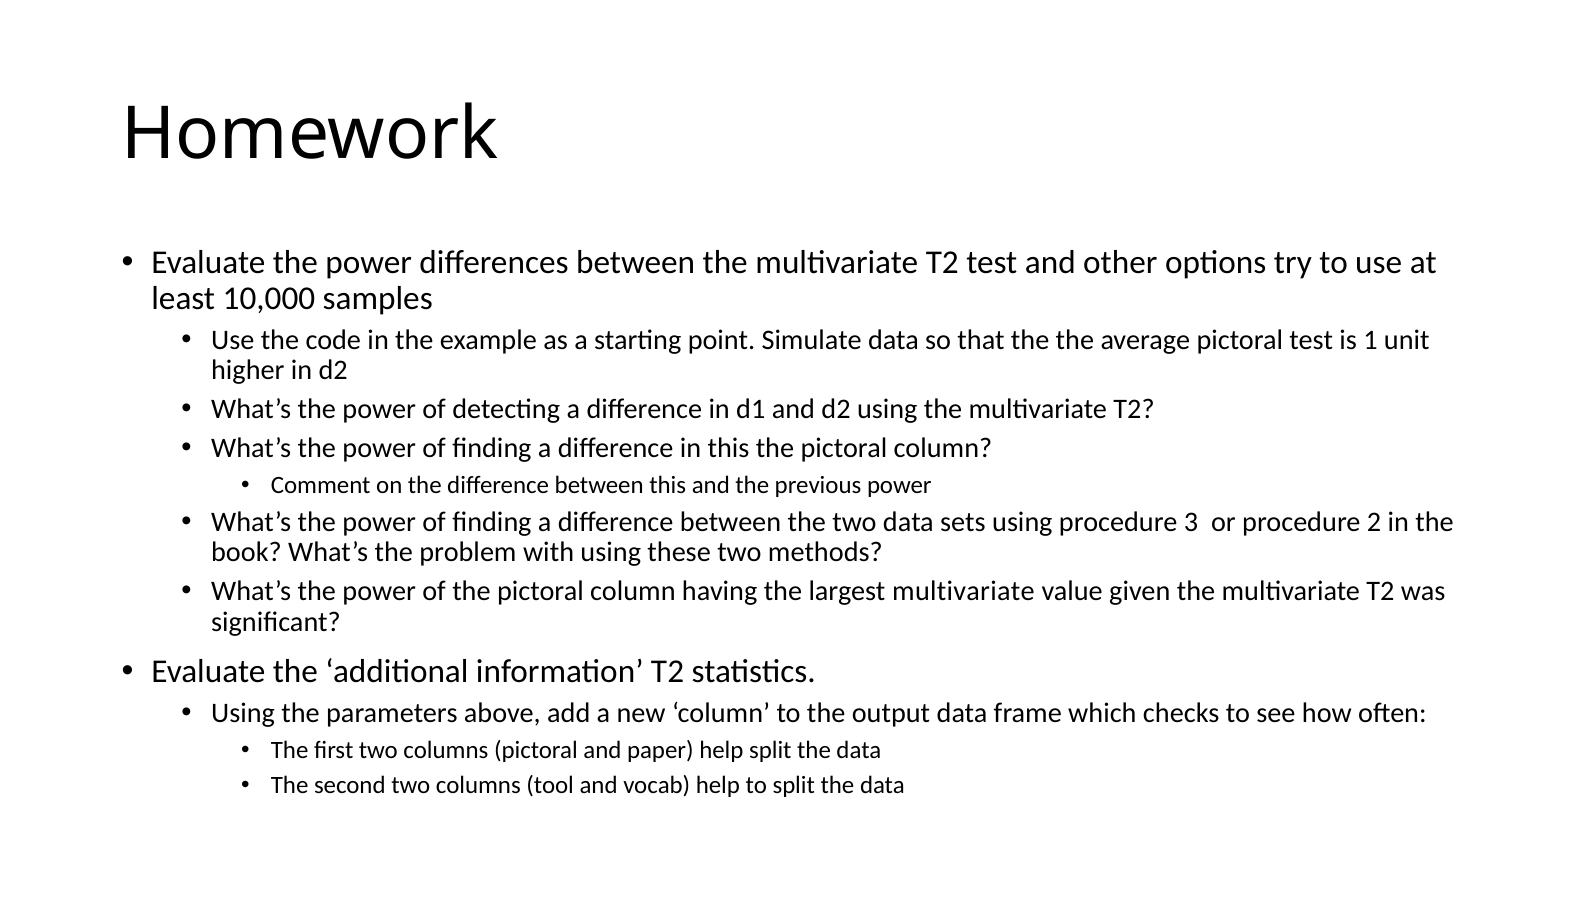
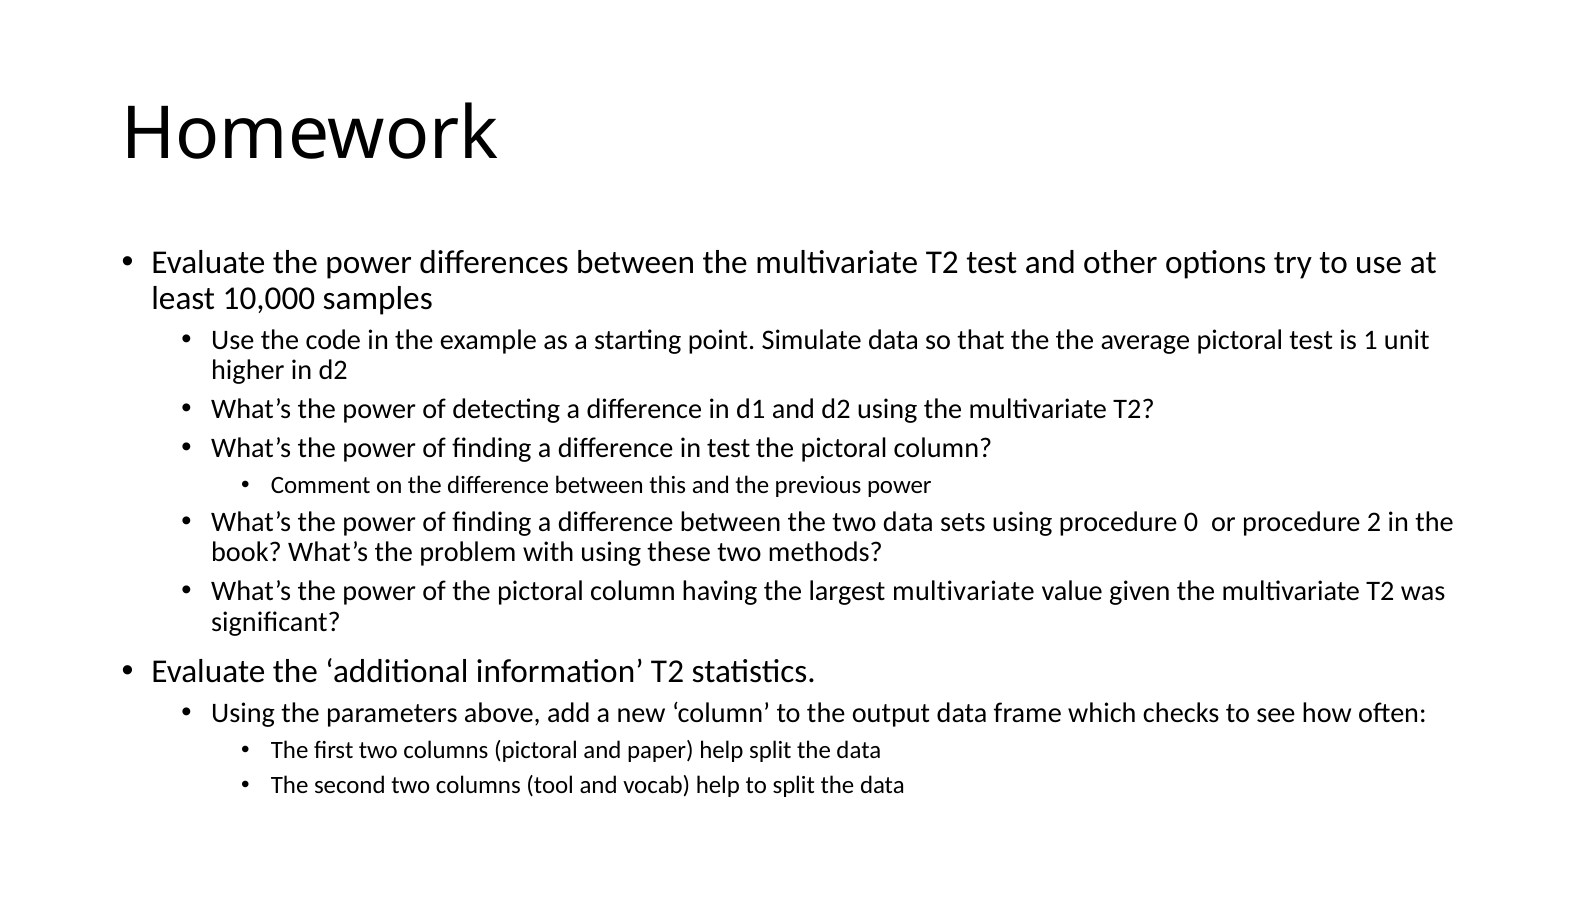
in this: this -> test (729, 448)
3: 3 -> 0 (1191, 522)
